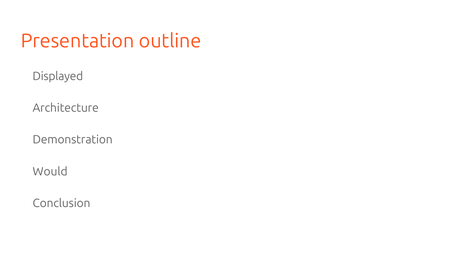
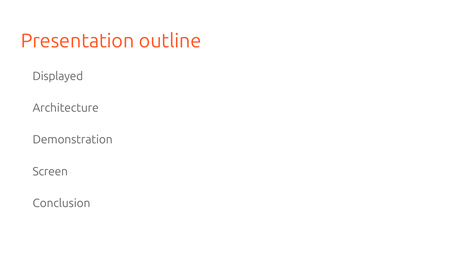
Would: Would -> Screen (50, 171)
